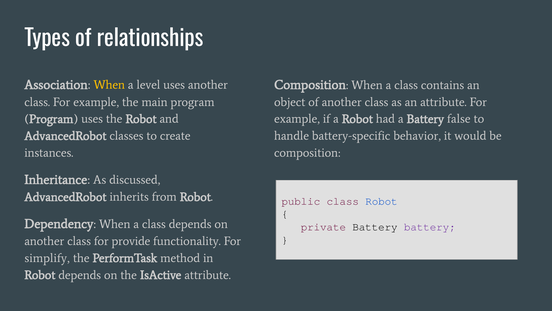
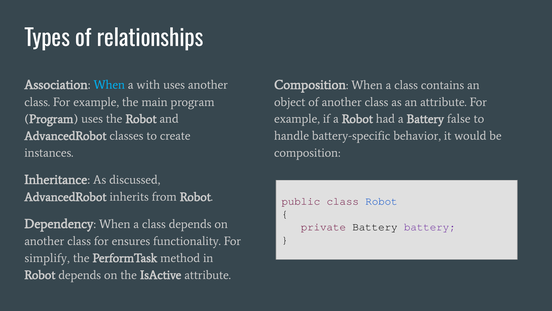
When colour: yellow -> light blue (109, 85)
level: level -> with (148, 85)
provide: provide -> ensures (131, 241)
